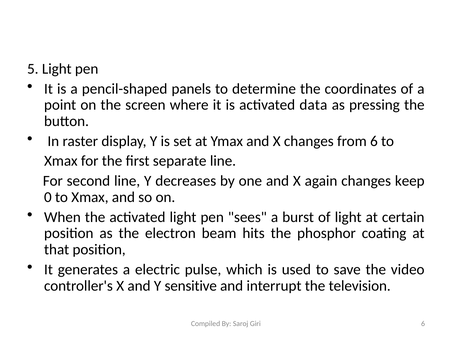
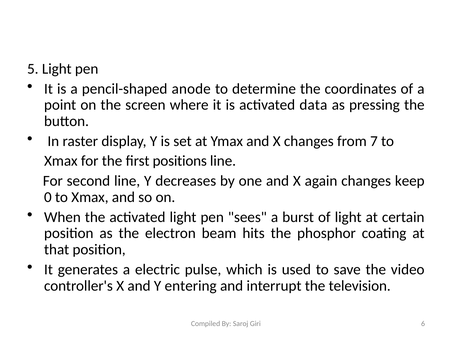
panels: panels -> anode (191, 89)
from 6: 6 -> 7 (374, 141)
separate: separate -> positions (180, 161)
sensitive: sensitive -> entering (191, 286)
